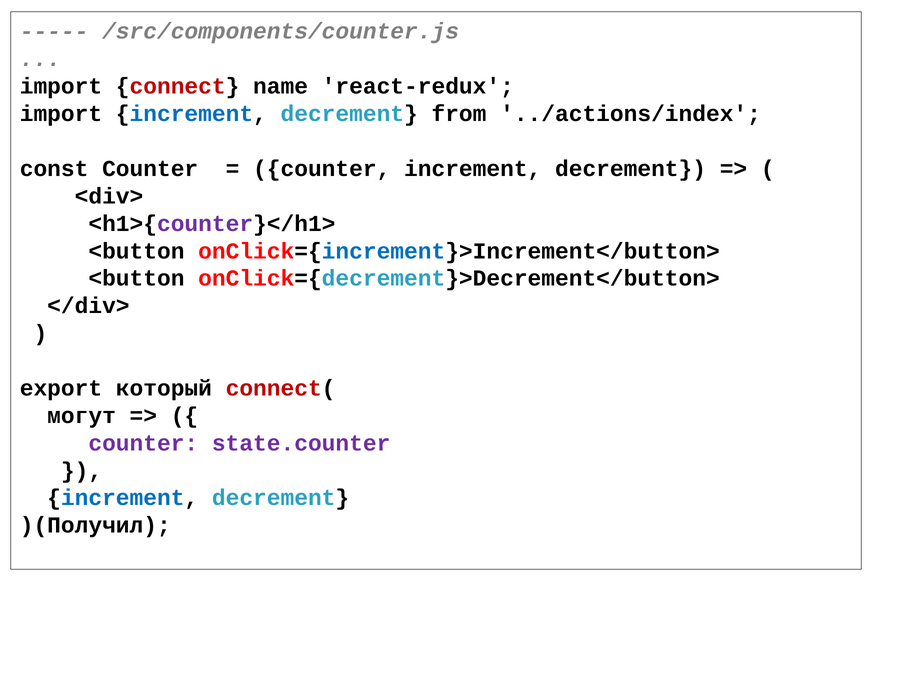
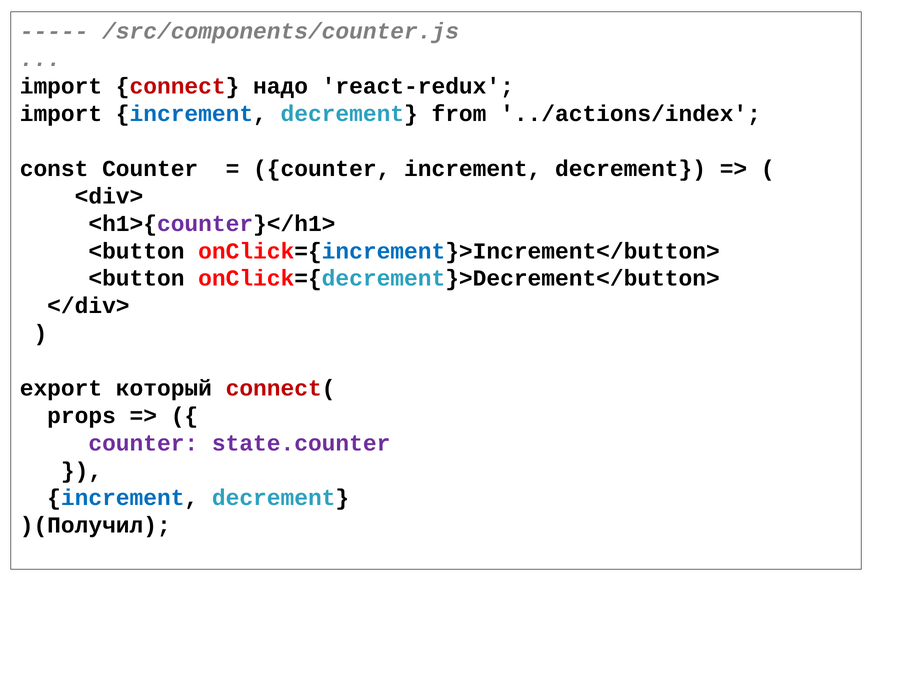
name: name -> надо (281, 86)
могут: могут -> props (82, 416)
